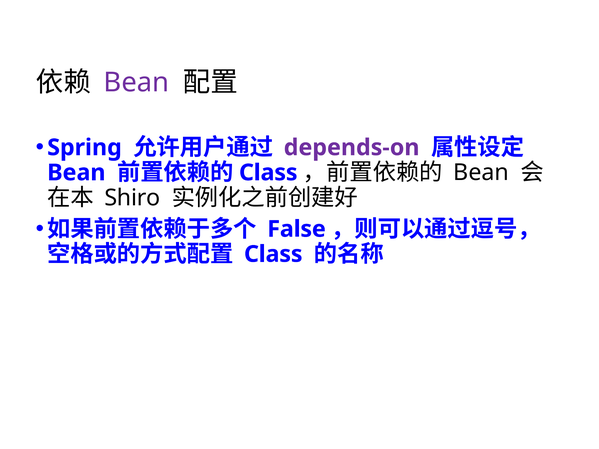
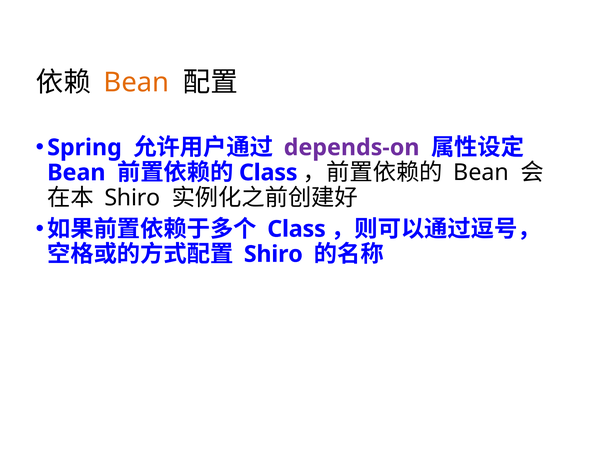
Bean colour: purple -> orange (136, 83)
False: False -> Class (297, 229)
Class: Class -> Shiro (273, 254)
